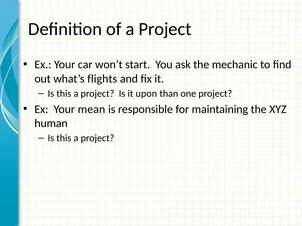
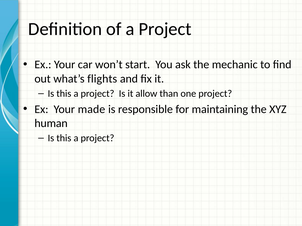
upon: upon -> allow (146, 94)
mean: mean -> made (91, 109)
